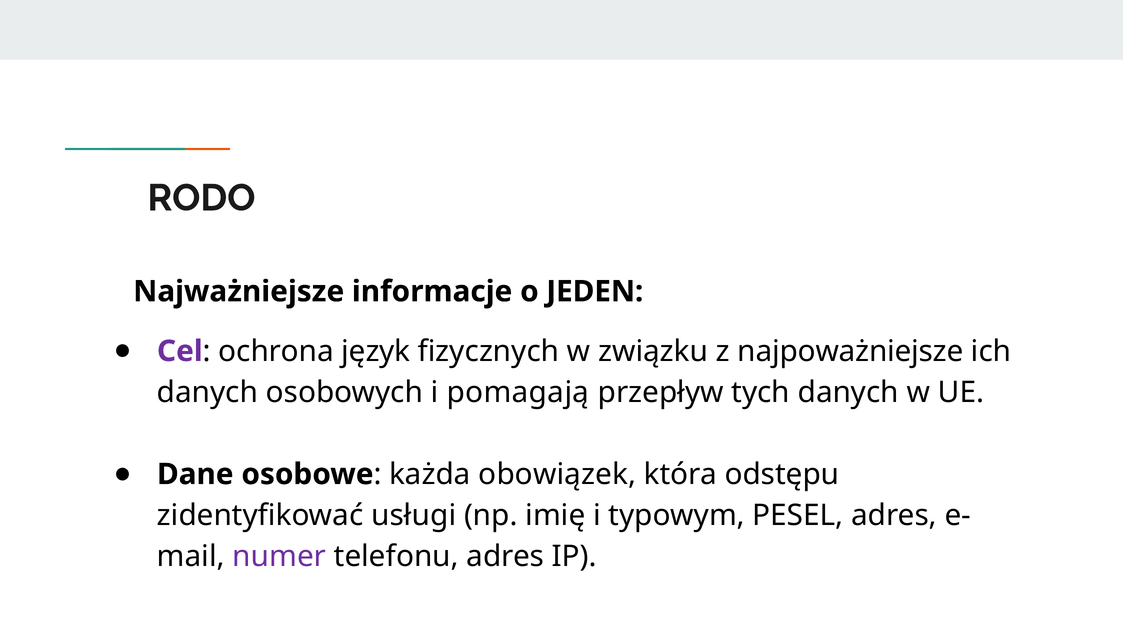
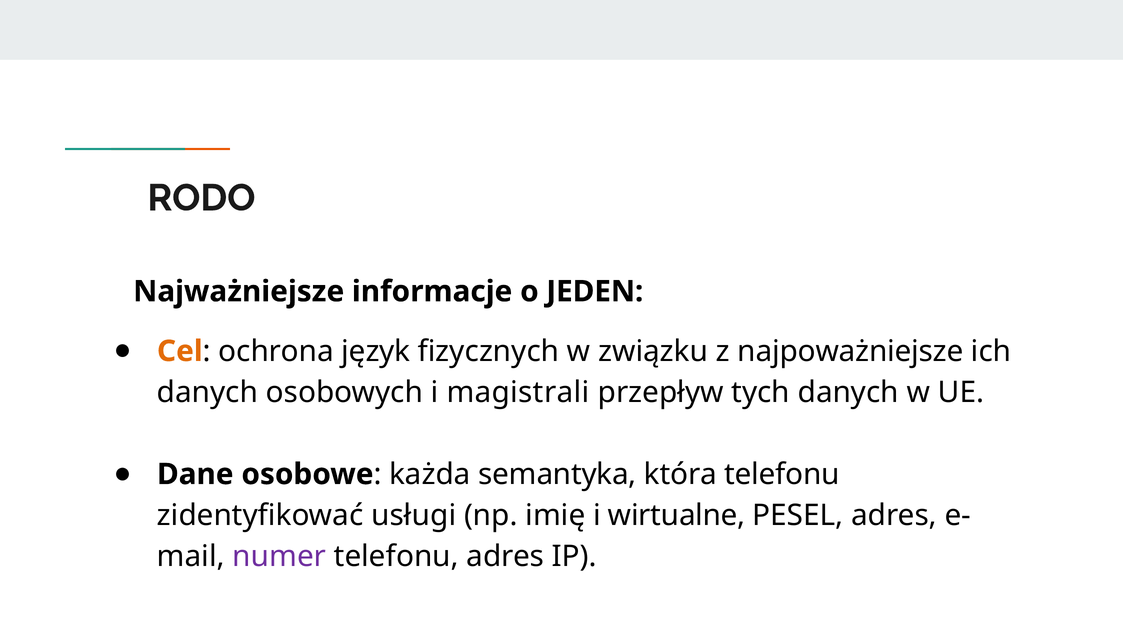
Cel colour: purple -> orange (180, 352)
pomagają: pomagają -> magistrali (518, 393)
obowiązek: obowiązek -> semantyka (557, 475)
która odstępu: odstępu -> telefonu (782, 475)
typowym: typowym -> wirtualne (677, 516)
